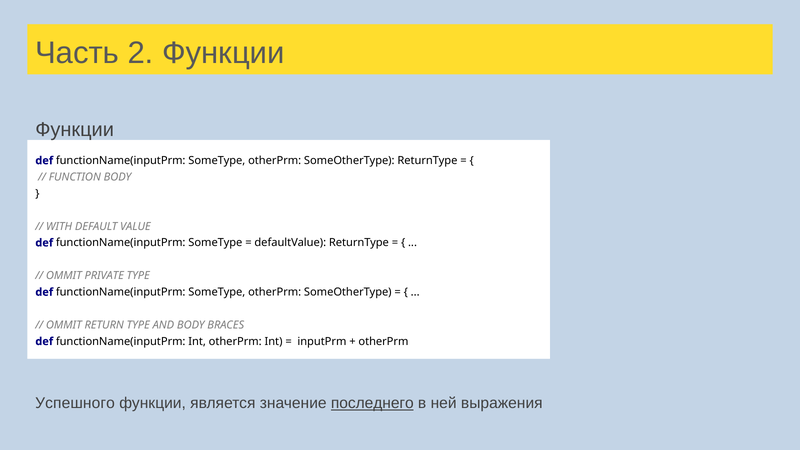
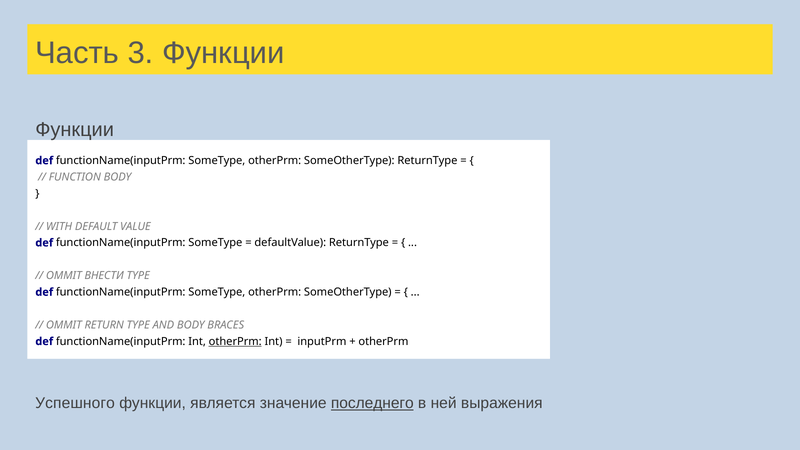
2: 2 -> 3 (141, 53)
PRIVATE: PRIVATE -> ВНЕСТИ (104, 276)
otherPrm underline: none -> present (235, 341)
